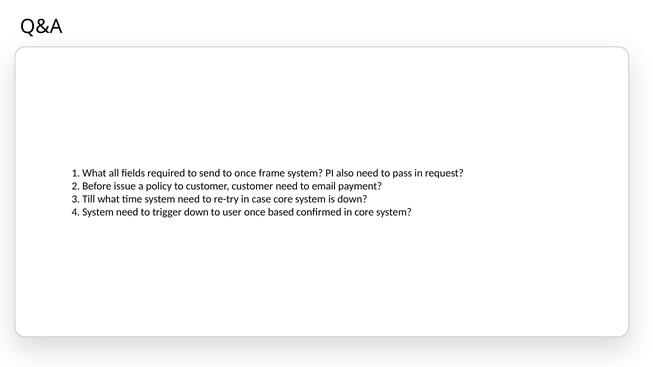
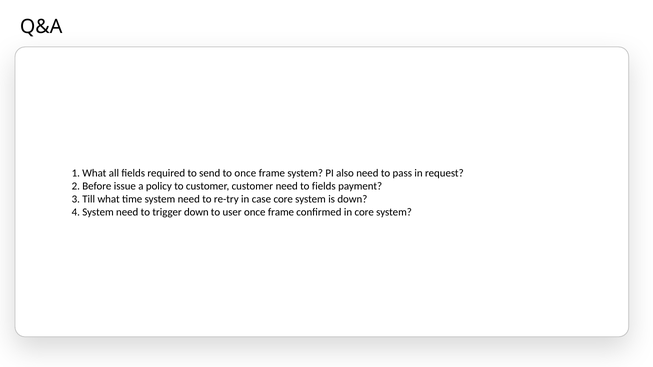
to email: email -> fields (324, 186)
user once based: based -> frame (281, 212)
